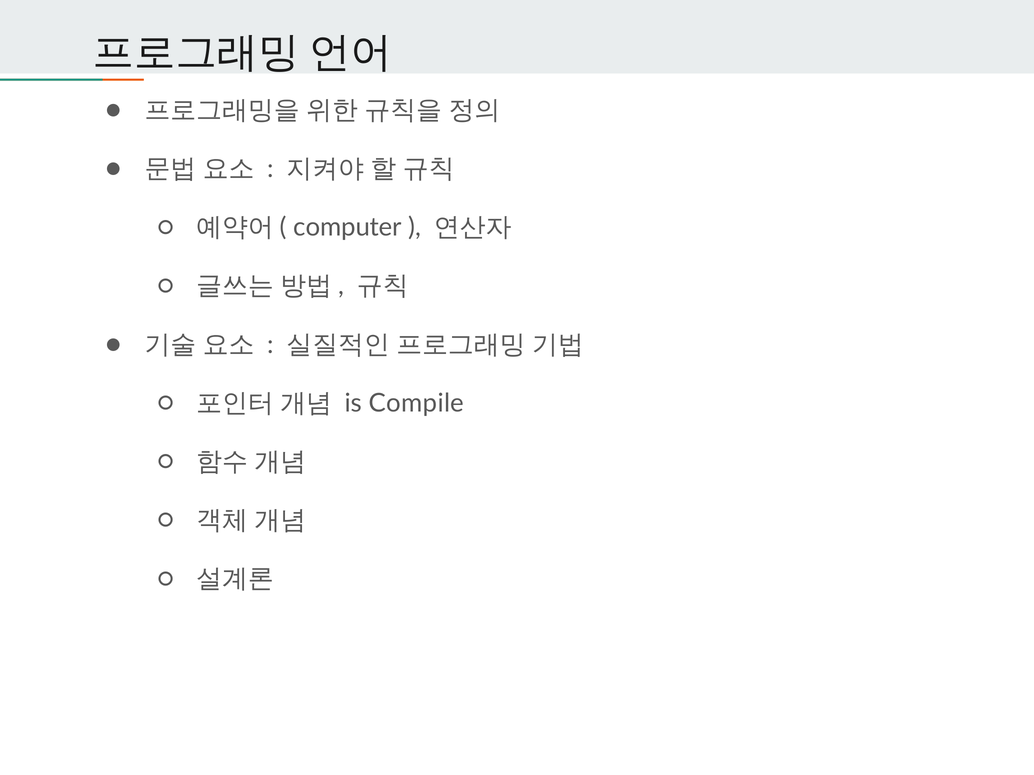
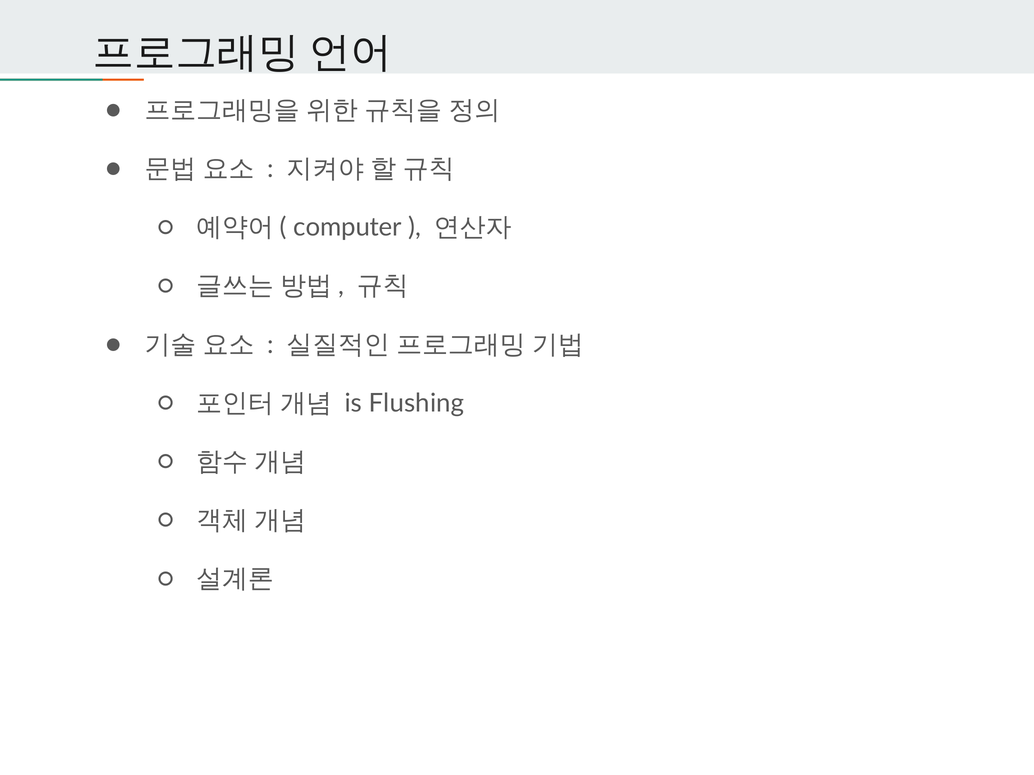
Compile: Compile -> Flushing (417, 403)
